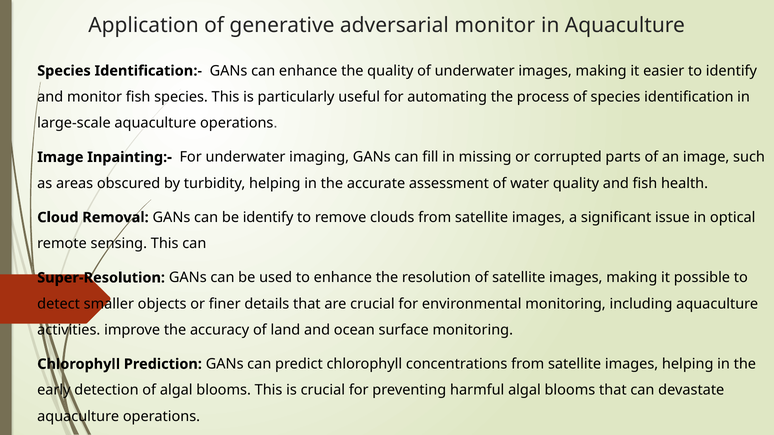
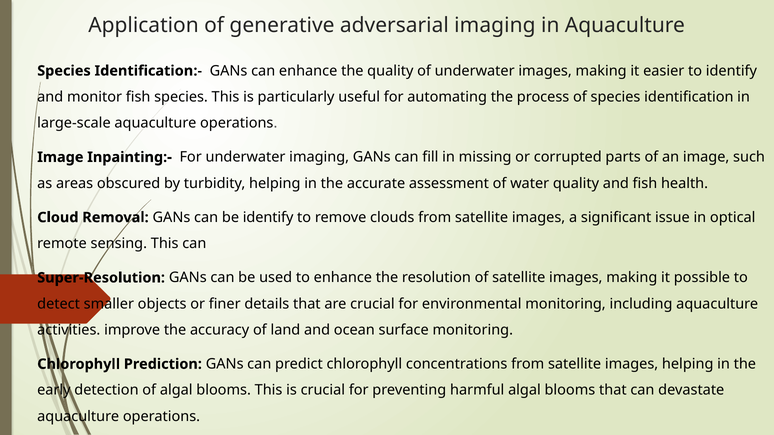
adversarial monitor: monitor -> imaging (495, 25)
